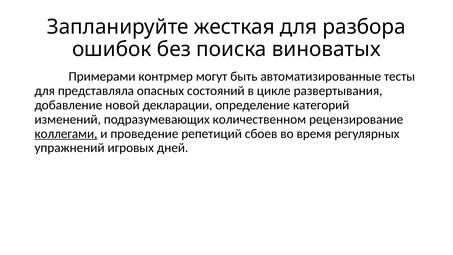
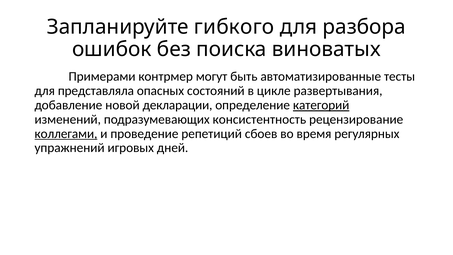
жесткая: жесткая -> гибкого (234, 27)
категорий underline: none -> present (321, 105)
количественном: количественном -> консистентность (259, 119)
